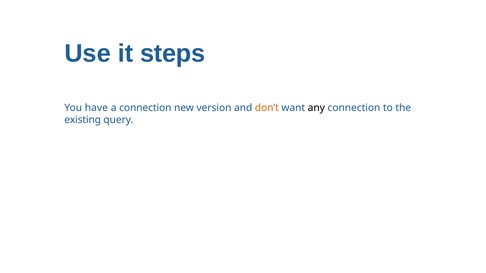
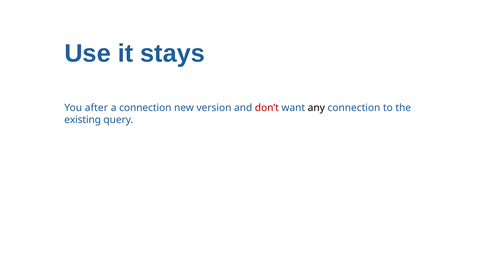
steps: steps -> stays (173, 53)
have: have -> after (96, 108)
don’t colour: orange -> red (267, 108)
